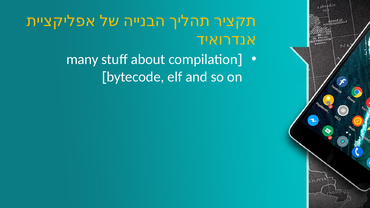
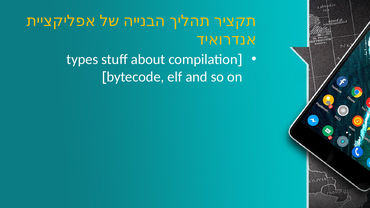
many: many -> types (82, 60)
